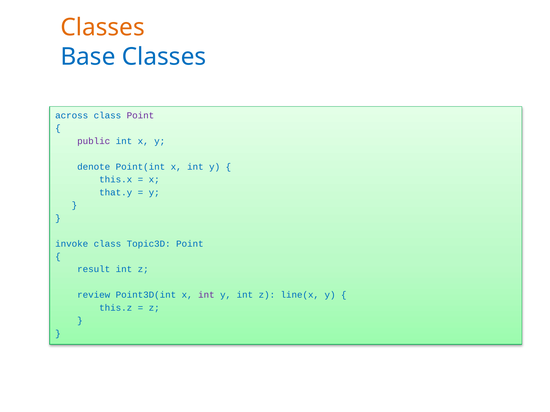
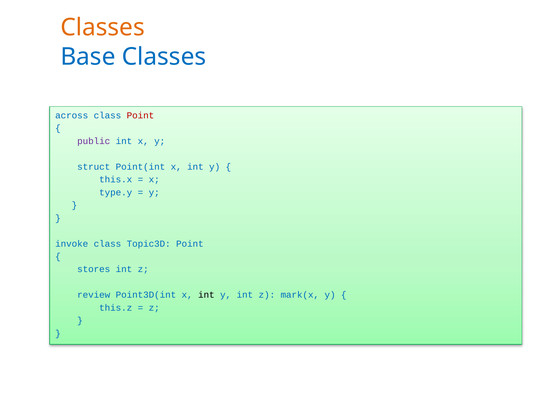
Point colour: purple -> red (140, 116)
denote: denote -> struct (94, 167)
that.y: that.y -> type.y (116, 193)
result: result -> stores (94, 270)
int colour: purple -> black (206, 295)
line(x: line(x -> mark(x (300, 295)
